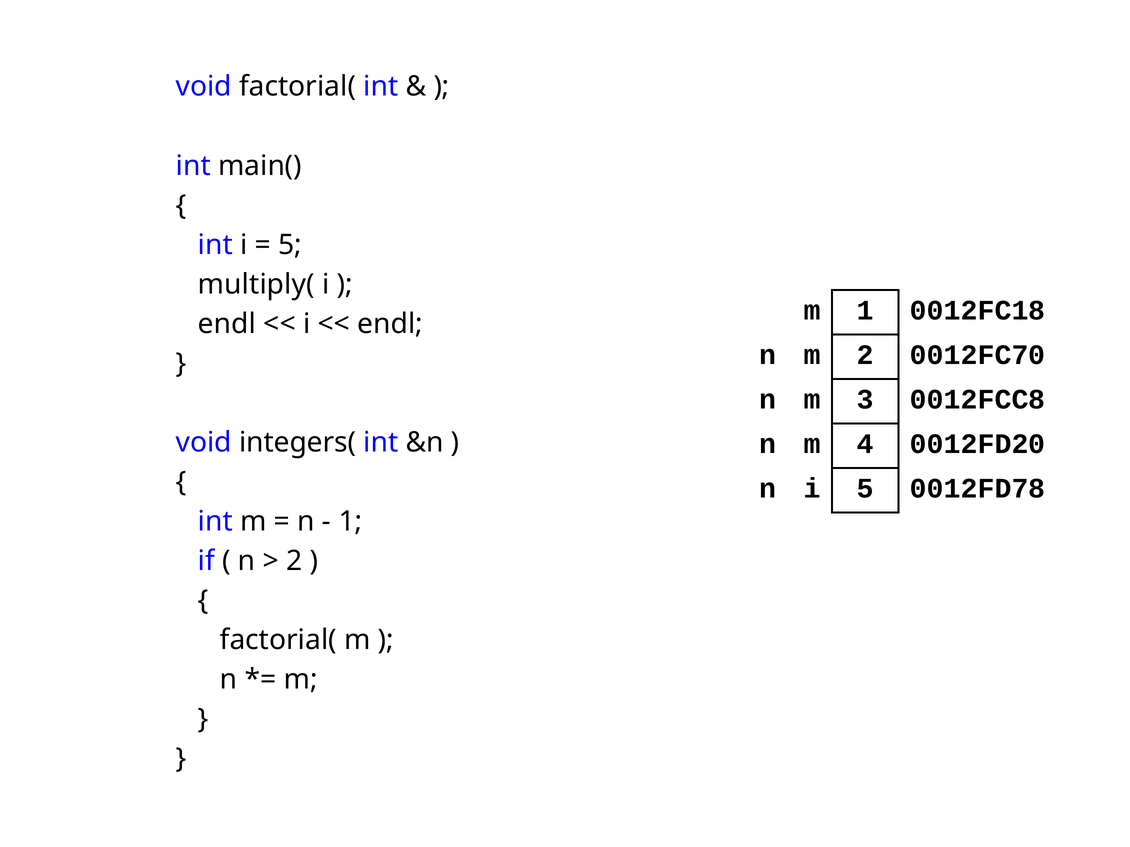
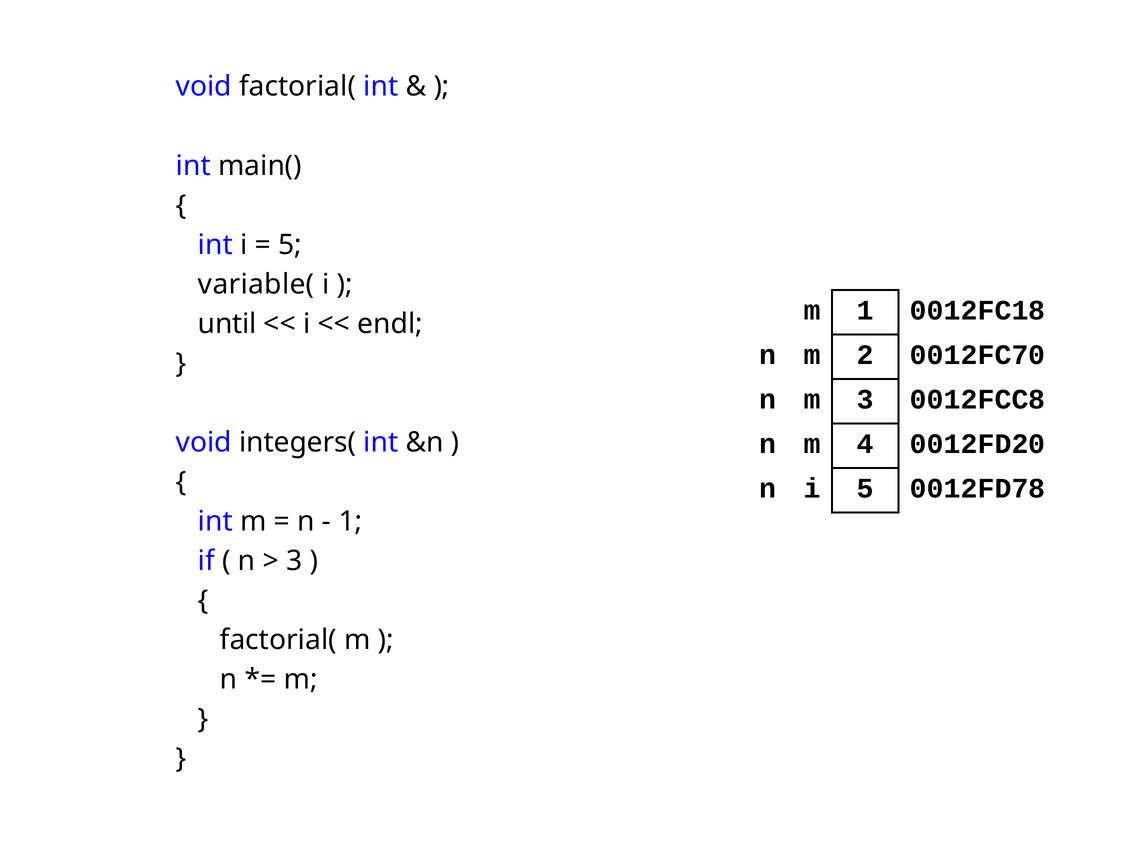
multiply(: multiply( -> variable( (256, 284)
endl: endl -> until (227, 324)
2: 2 -> 3 (294, 561)
